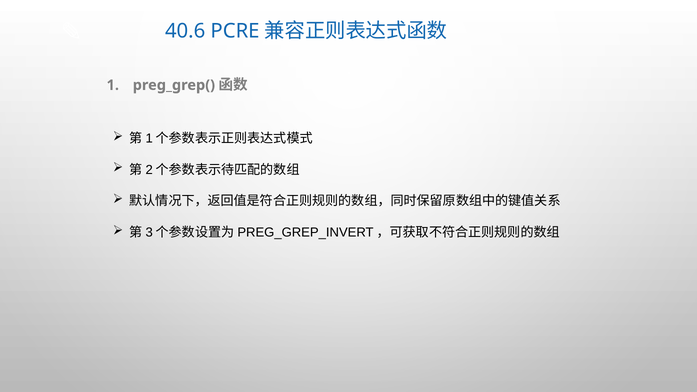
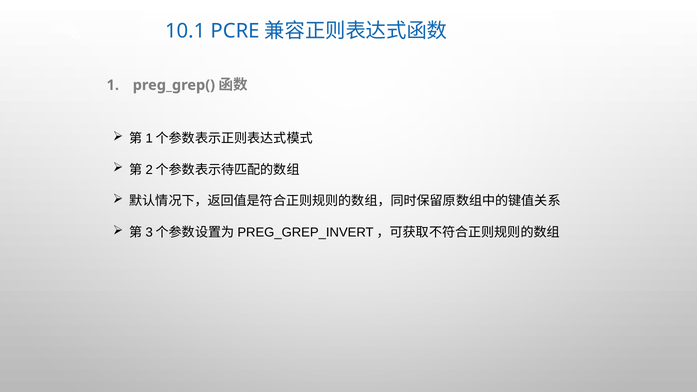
40.6: 40.6 -> 10.1 (185, 31)
